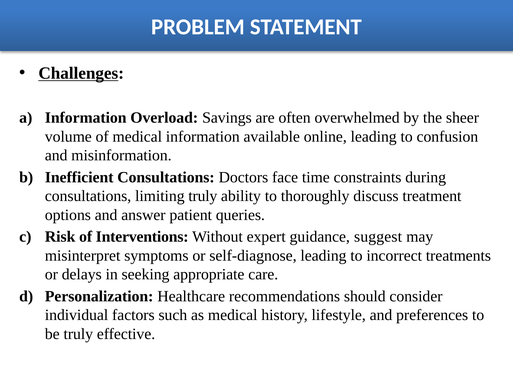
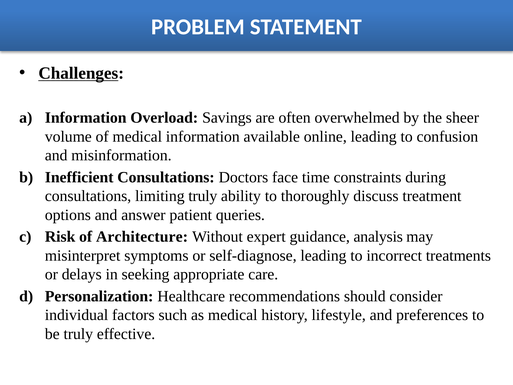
Interventions: Interventions -> Architecture (142, 237)
suggest: suggest -> analysis (378, 237)
